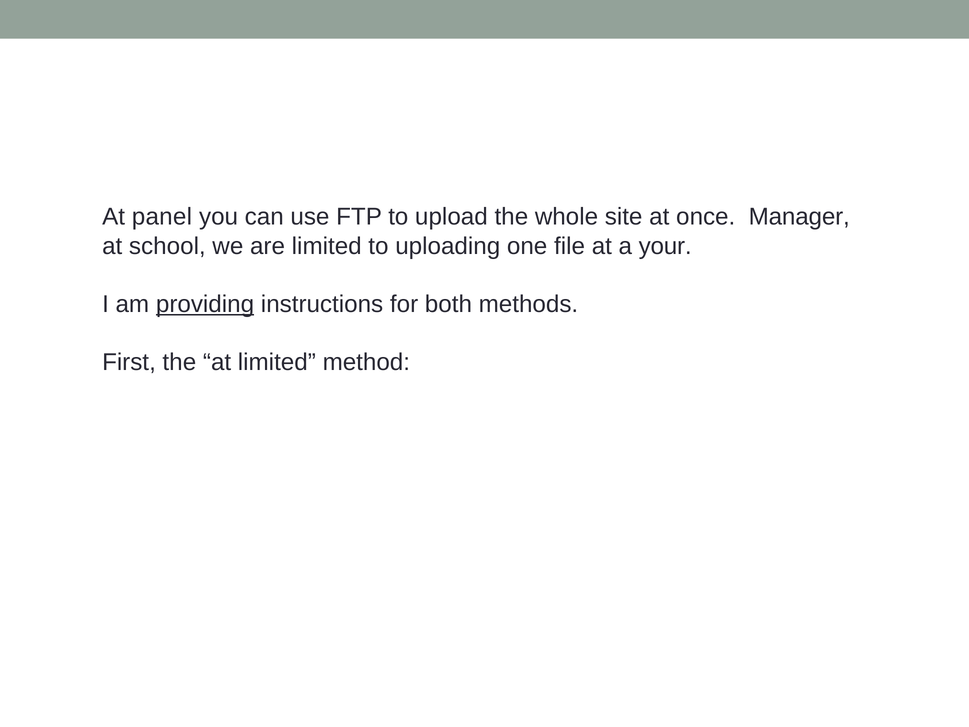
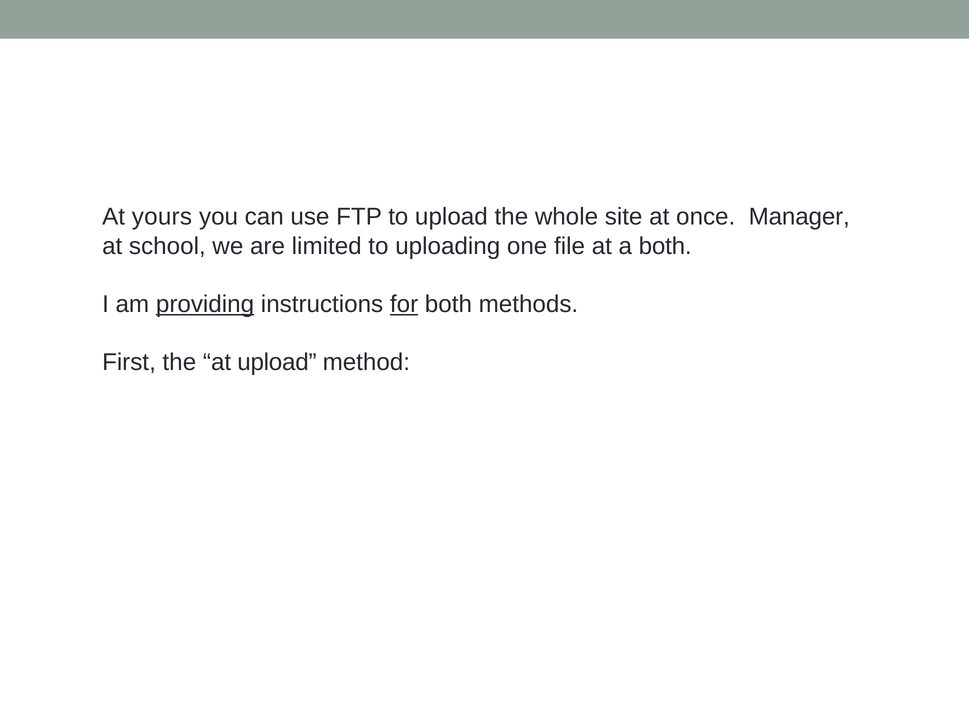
panel: panel -> yours (162, 217)
a your: your -> both (665, 246)
for underline: none -> present (404, 304)
at limited: limited -> upload (277, 362)
